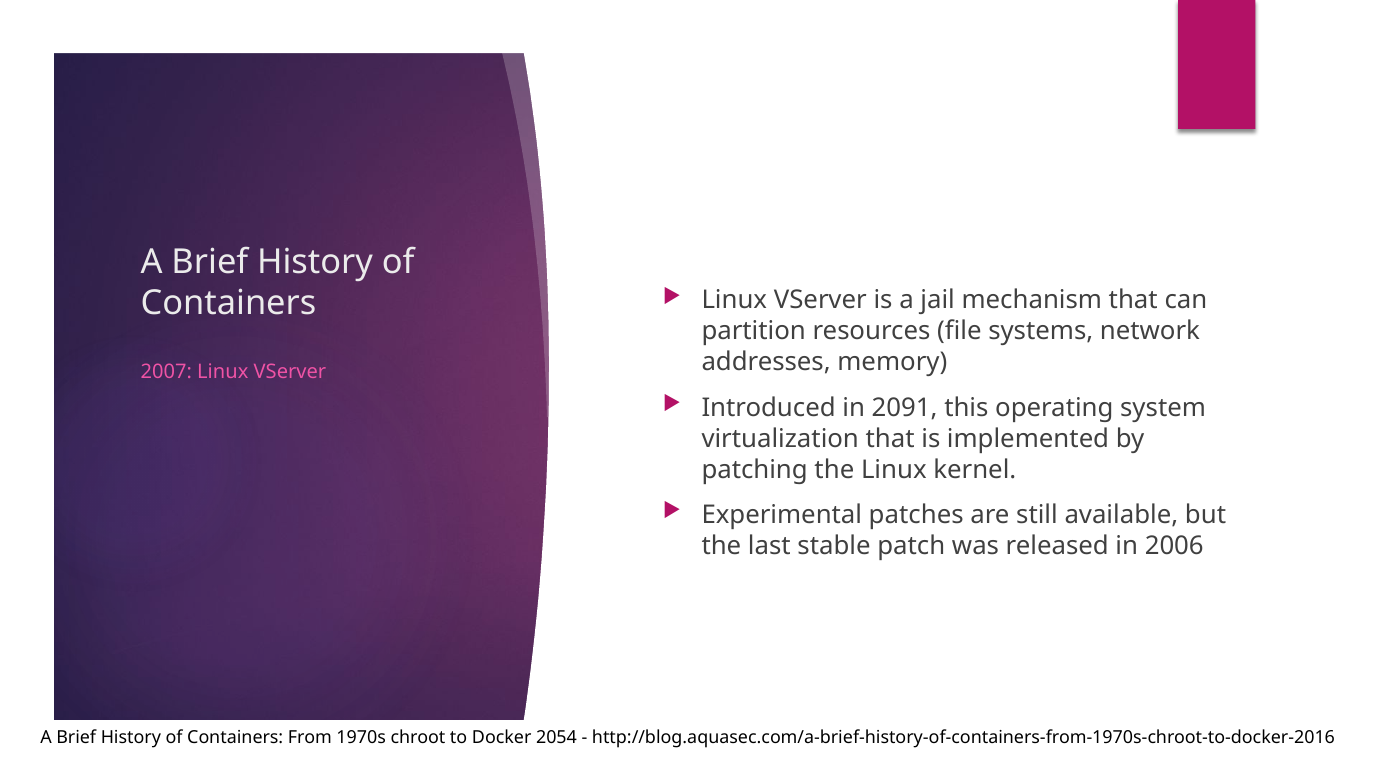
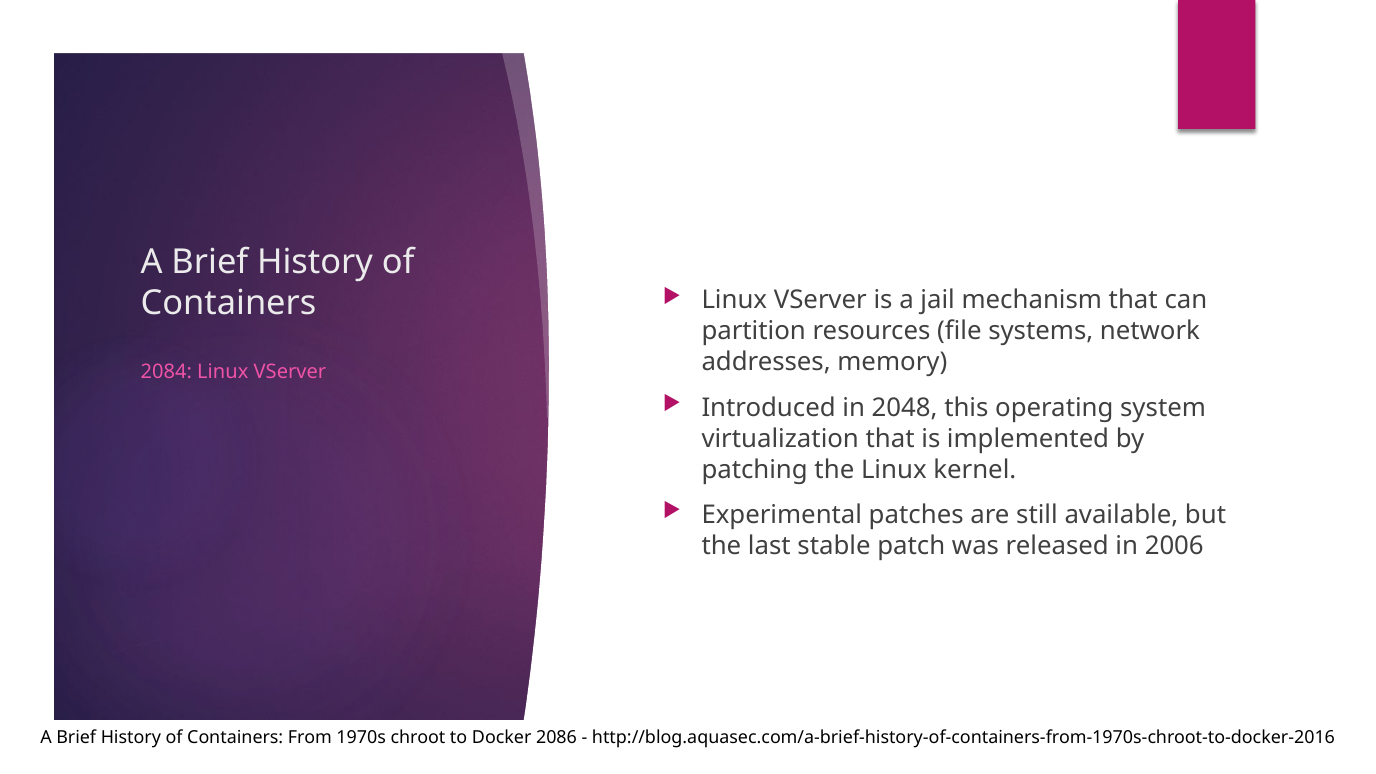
2007: 2007 -> 2084 (166, 372)
2091: 2091 -> 2048 (905, 408)
2054: 2054 -> 2086 (556, 737)
